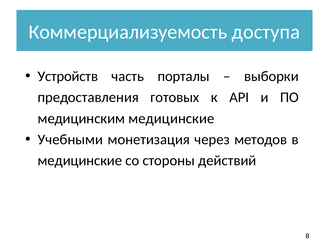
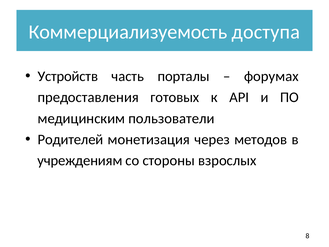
выборки: выборки -> форумах (271, 76)
медицинским медицинские: медицинские -> пользователи (171, 118)
Учебными: Учебными -> Родителей (70, 139)
медицинские: медицинские -> учреждениям (80, 160)
действий: действий -> взрослых (227, 160)
